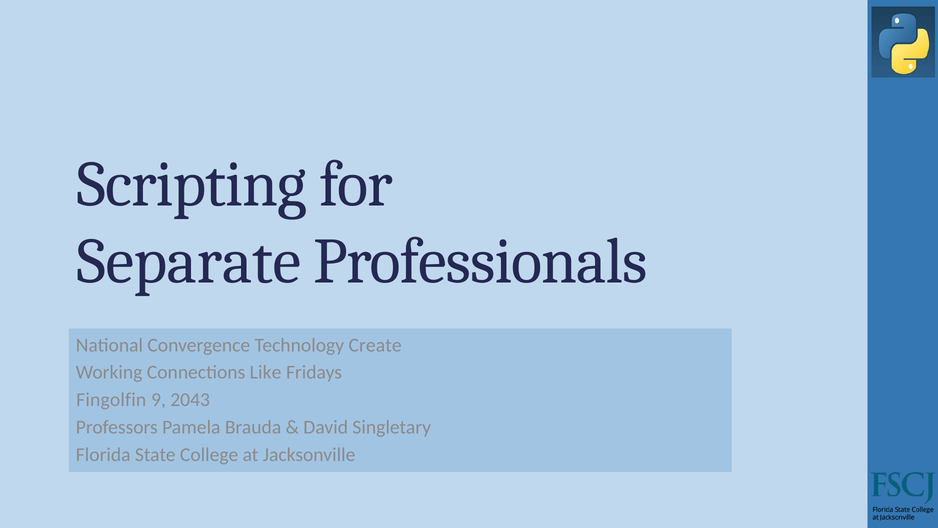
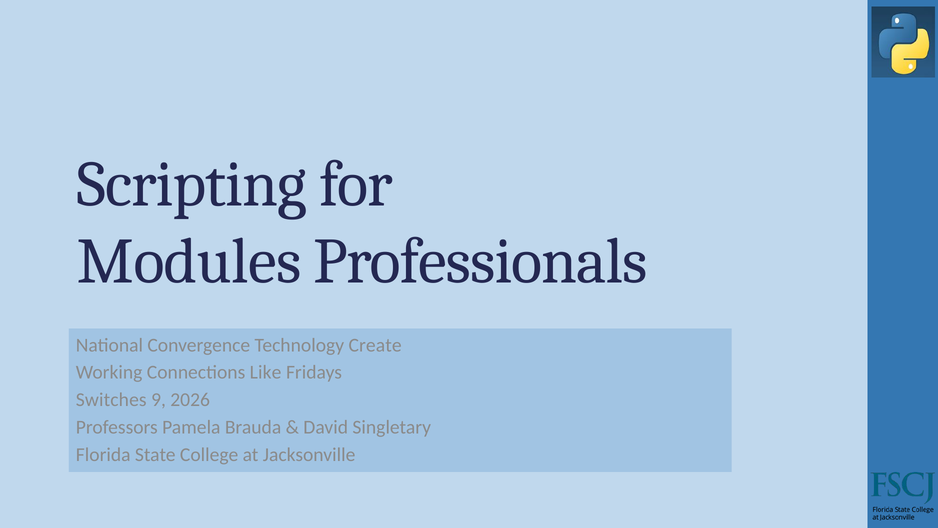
Separate: Separate -> Modules (189, 261)
Fingolfin: Fingolfin -> Switches (111, 400)
2043: 2043 -> 2026 (190, 400)
